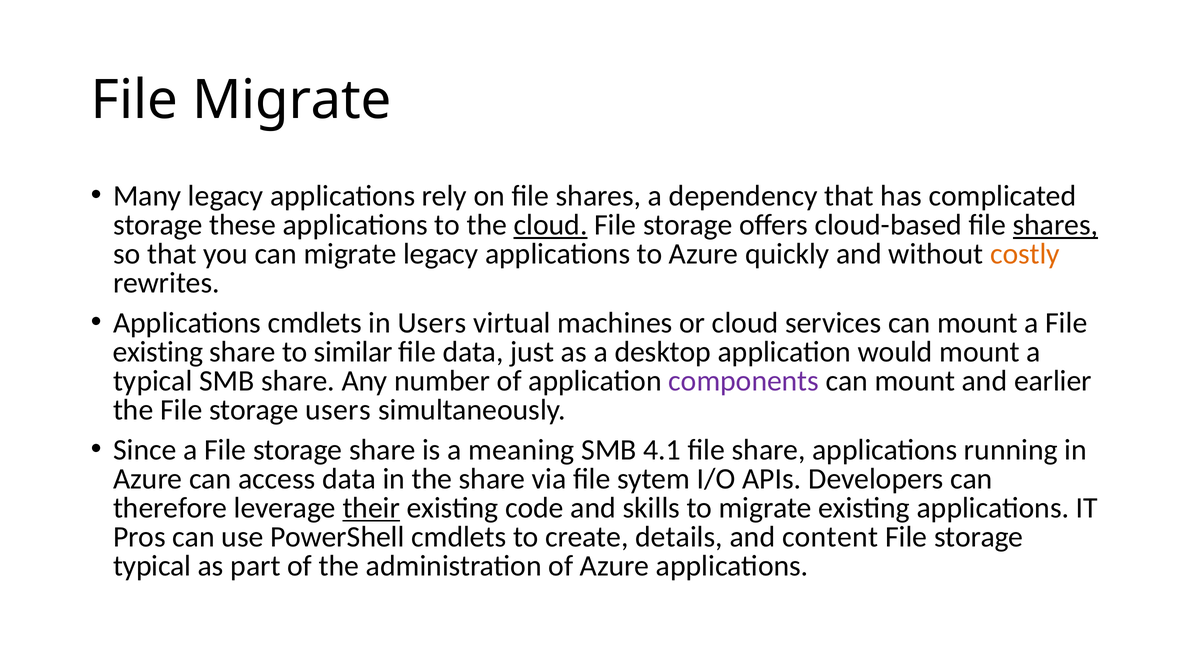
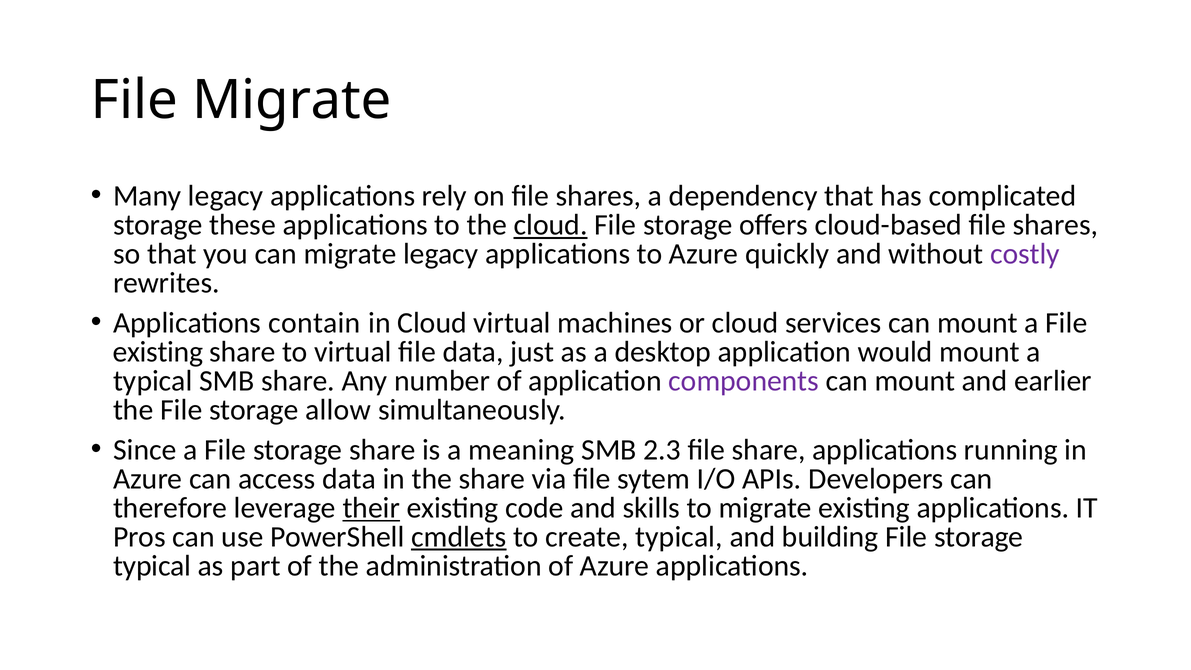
shares underline: present -> none (1056, 225)
costly colour: orange -> purple (1025, 254)
Applications cmdlets: cmdlets -> contain (314, 323)
in Users: Users -> Cloud (432, 323)
to similar: similar -> virtual (353, 352)
storage users: users -> allow (338, 410)
4.1: 4.1 -> 2.3 (662, 450)
cmdlets underline: none -> present (459, 537)
create details: details -> typical (679, 537)
content: content -> building (830, 537)
